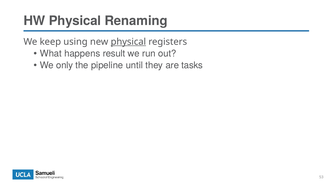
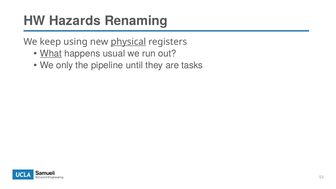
HW Physical: Physical -> Hazards (75, 21)
What underline: none -> present (51, 54)
result: result -> usual (114, 54)
